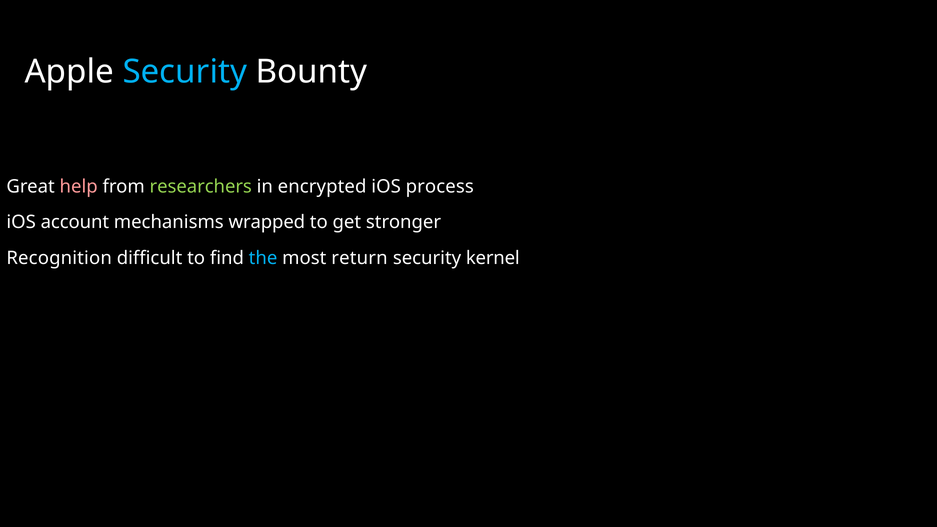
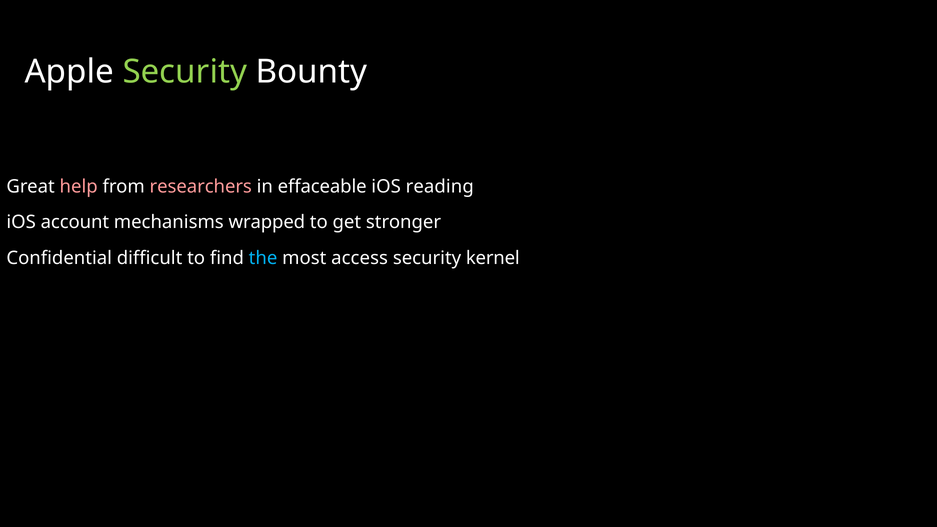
Security colour: light blue -> light green (185, 72)
researchers colour: light green -> pink (201, 187)
encrypted: encrypted -> effaceable (322, 187)
process: process -> reading (440, 187)
Recognition: Recognition -> Confidential (59, 258)
return: return -> access (360, 258)
